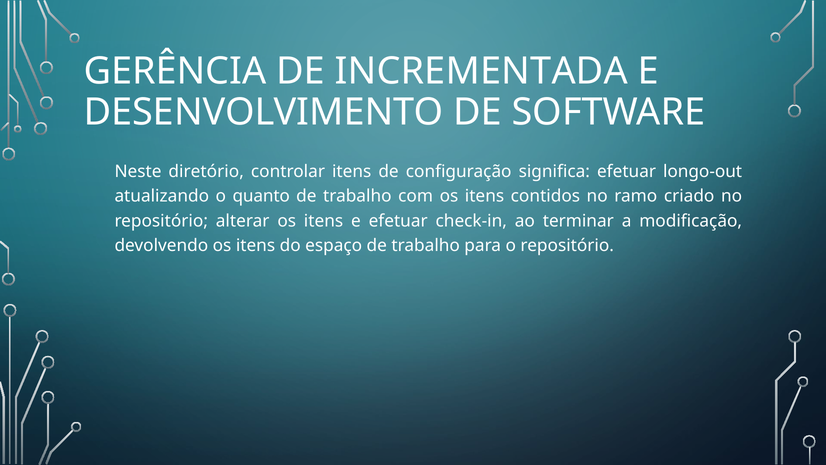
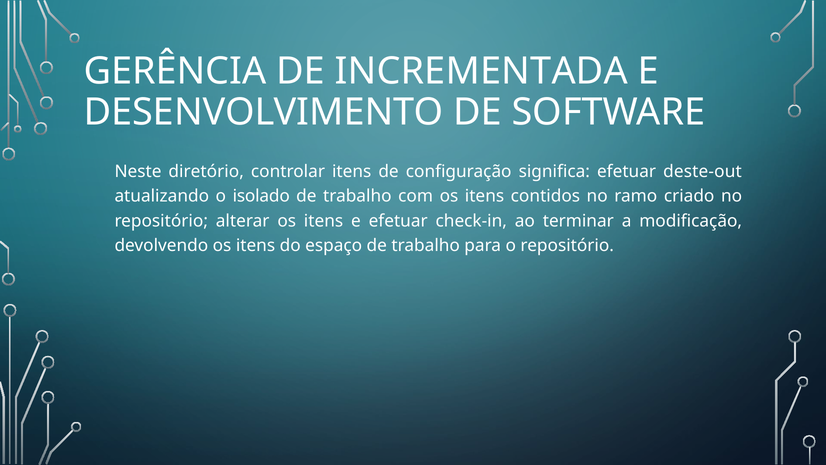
longo-out: longo-out -> deste-out (702, 171)
quanto: quanto -> isolado (261, 196)
